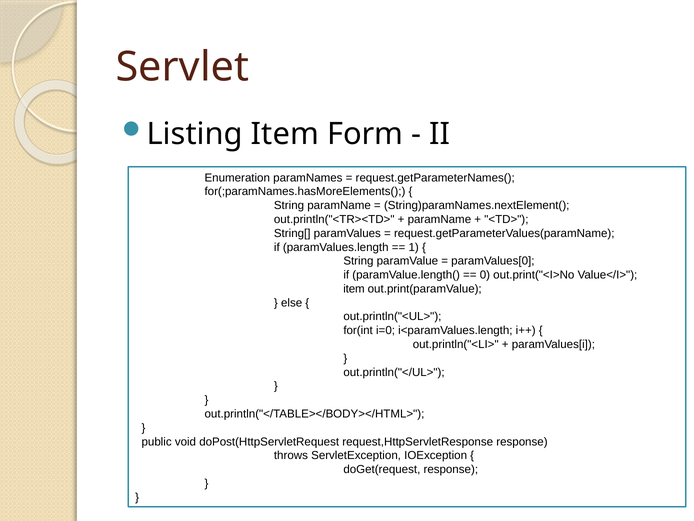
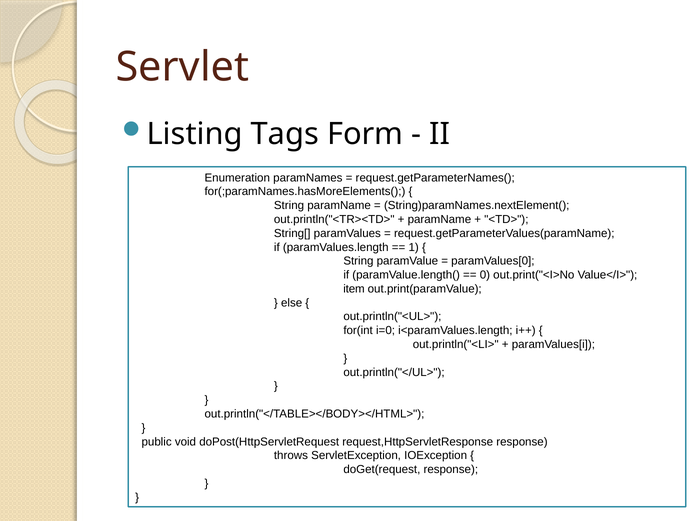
Listing Item: Item -> Tags (285, 134)
